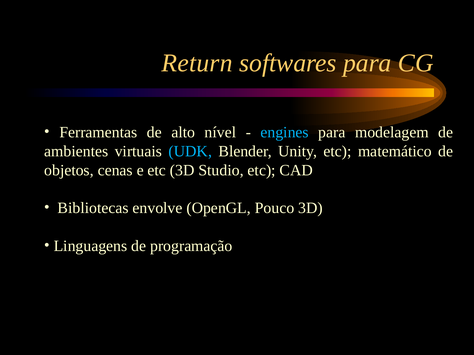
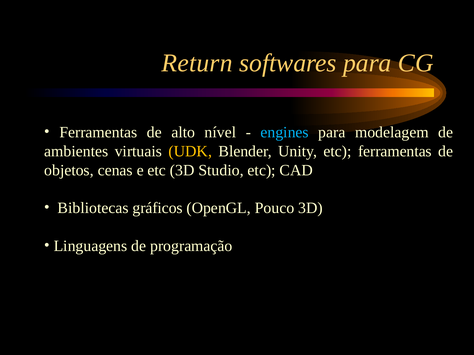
UDK colour: light blue -> yellow (190, 151)
etc matemático: matemático -> ferramentas (395, 151)
envolve: envolve -> gráficos (158, 208)
